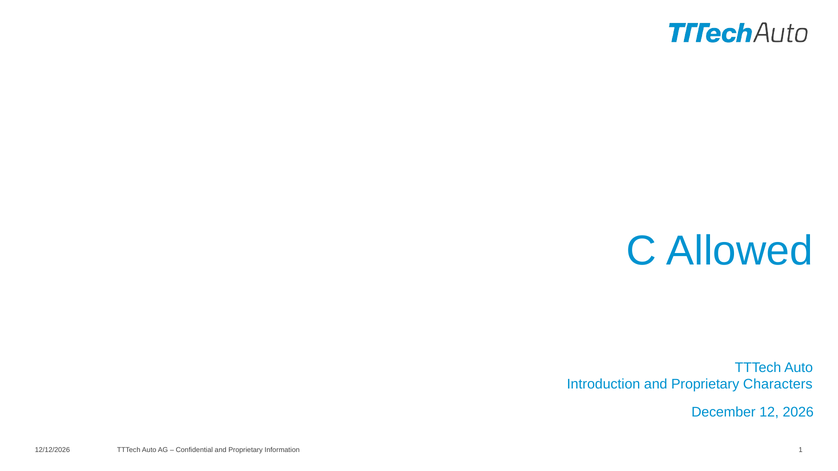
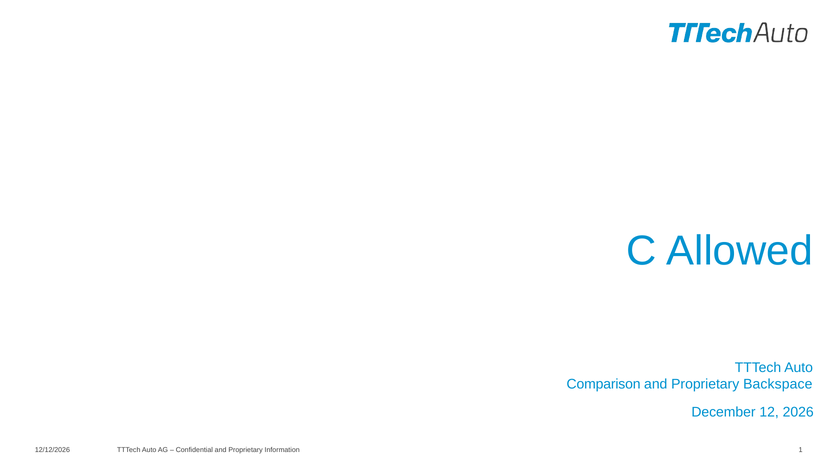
Introduction: Introduction -> Comparison (604, 385)
Characters: Characters -> Backspace (778, 385)
